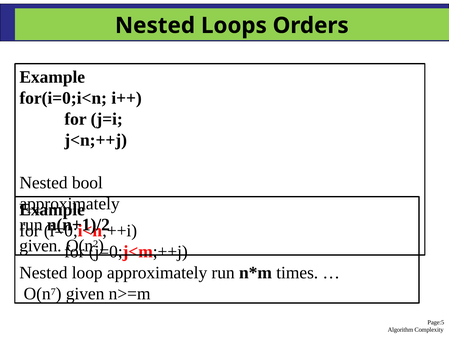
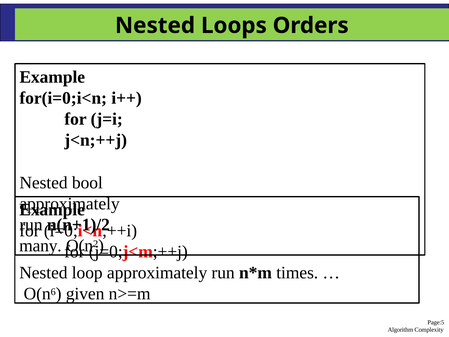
given: given -> many (40, 246)
7: 7 -> 6 (53, 292)
